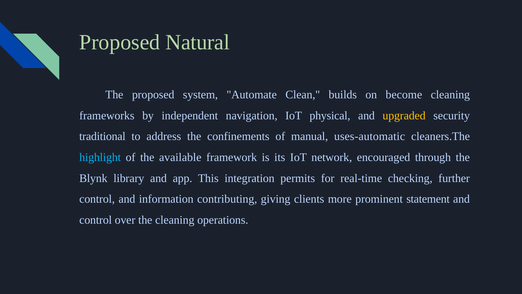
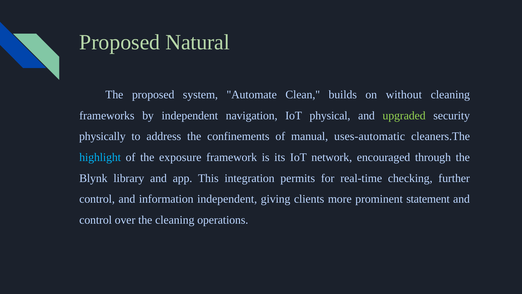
become: become -> without (404, 95)
upgraded colour: yellow -> light green (404, 115)
traditional: traditional -> physically (102, 136)
available: available -> exposure (180, 157)
information contributing: contributing -> independent (227, 199)
